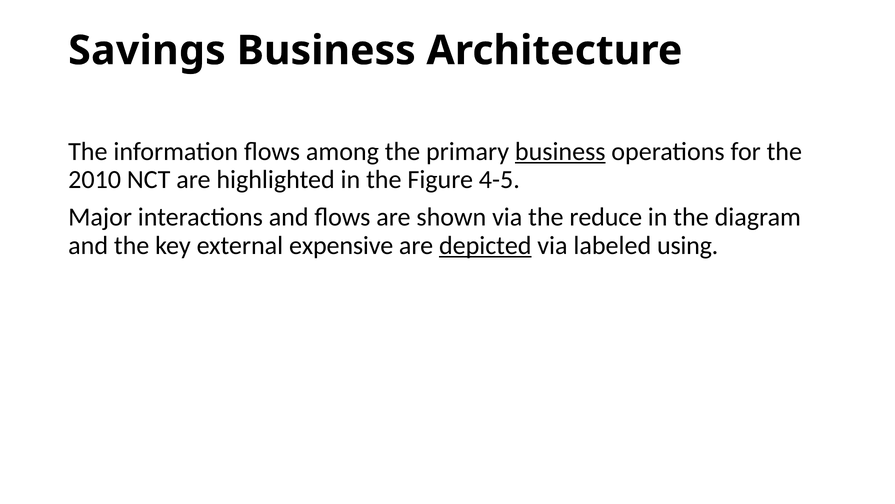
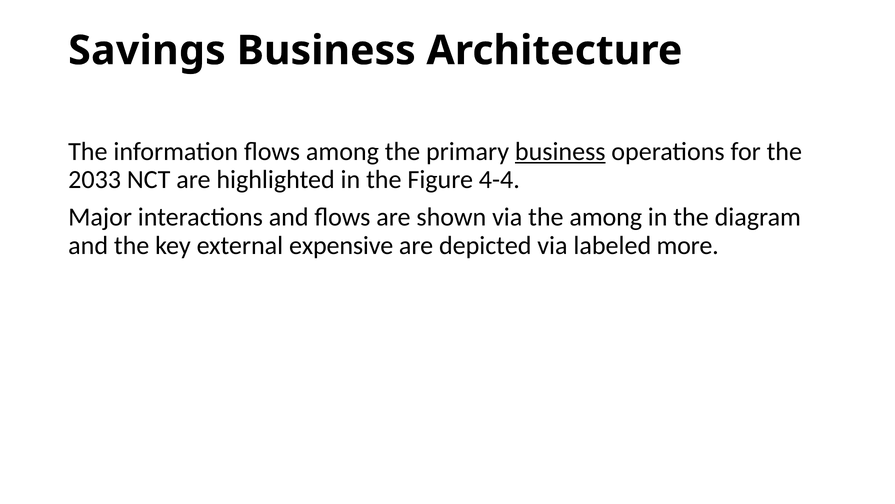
2010: 2010 -> 2033 (95, 180)
4-5: 4-5 -> 4-4 (499, 180)
the reduce: reduce -> among (606, 217)
depicted underline: present -> none (485, 245)
using: using -> more (688, 245)
